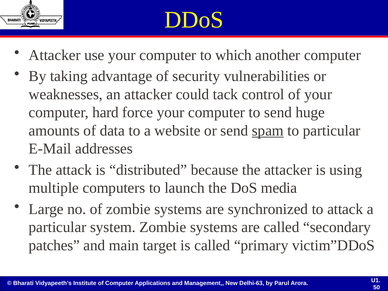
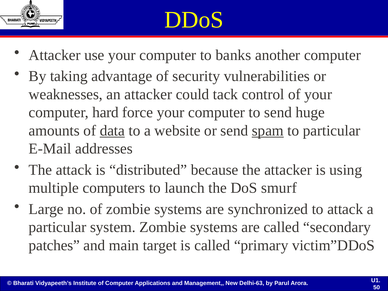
which: which -> banks (233, 55)
data underline: none -> present (112, 131)
media: media -> smurf (279, 188)
